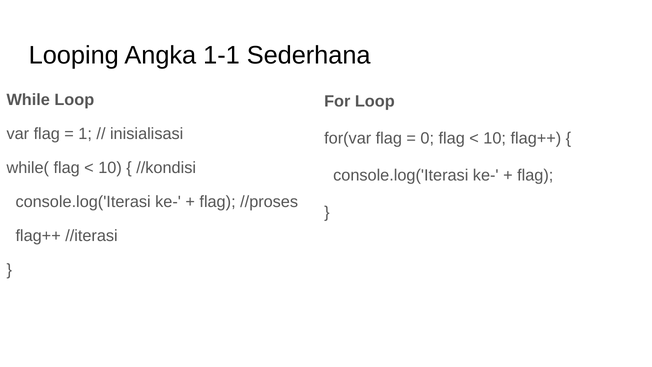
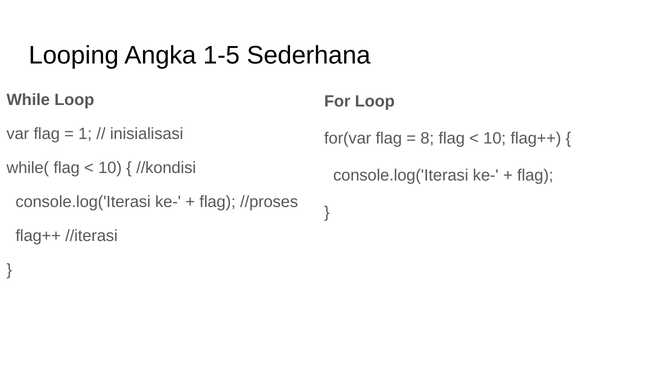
1-1: 1-1 -> 1-5 (221, 55)
0: 0 -> 8 (427, 138)
